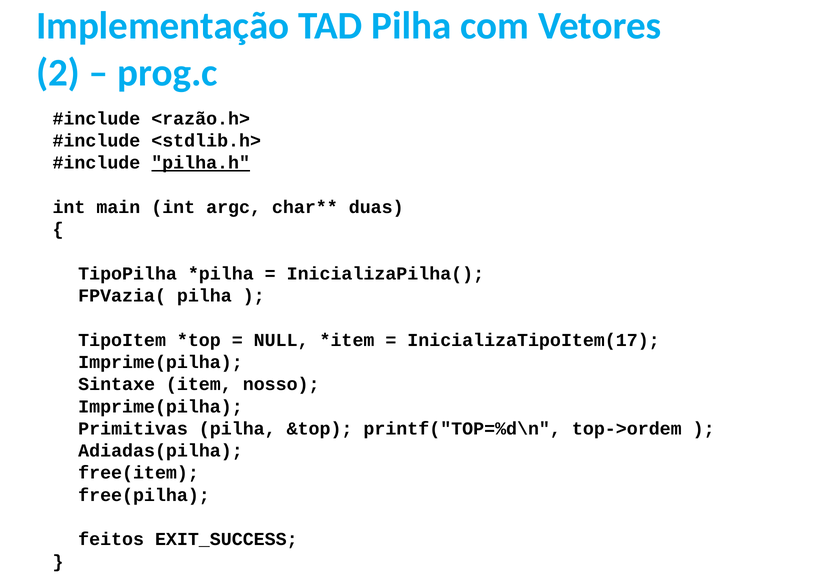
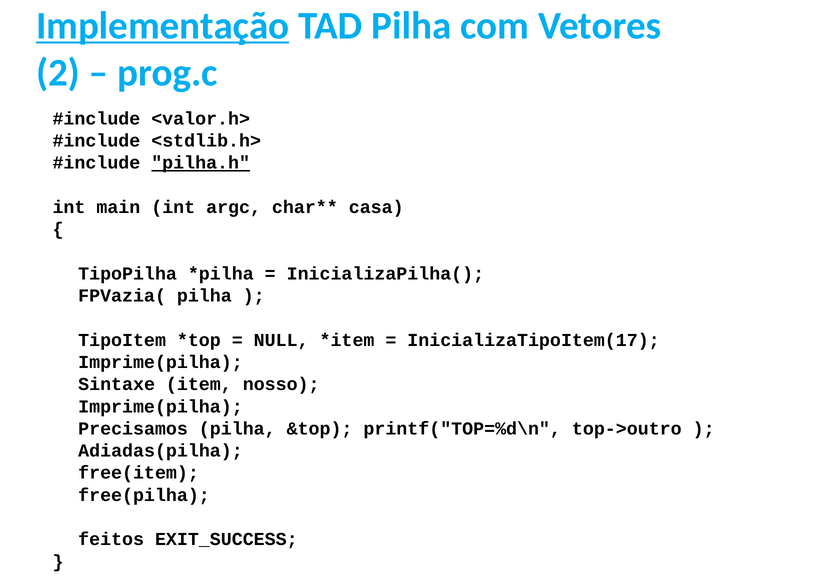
Implementação underline: none -> present (163, 26)
<razão.h>: <razão.h> -> <valor.h> (201, 119)
duas: duas -> casa (376, 207)
Primitivas: Primitivas -> Precisamos (133, 429)
top->ordem: top->ordem -> top->outro (627, 429)
